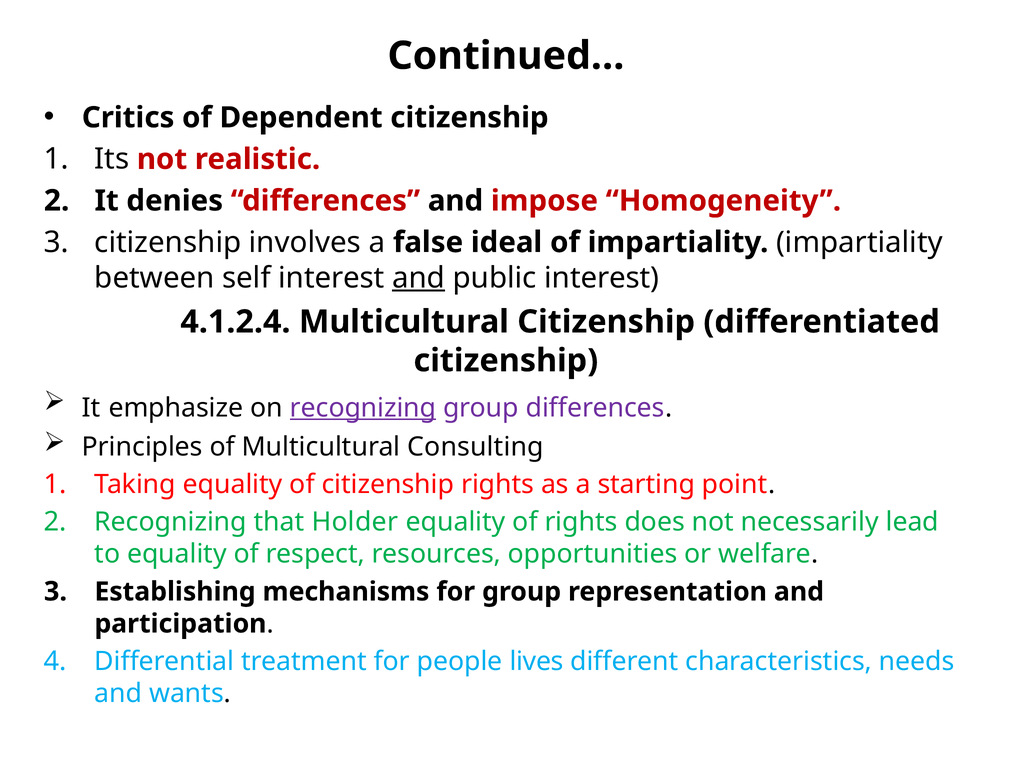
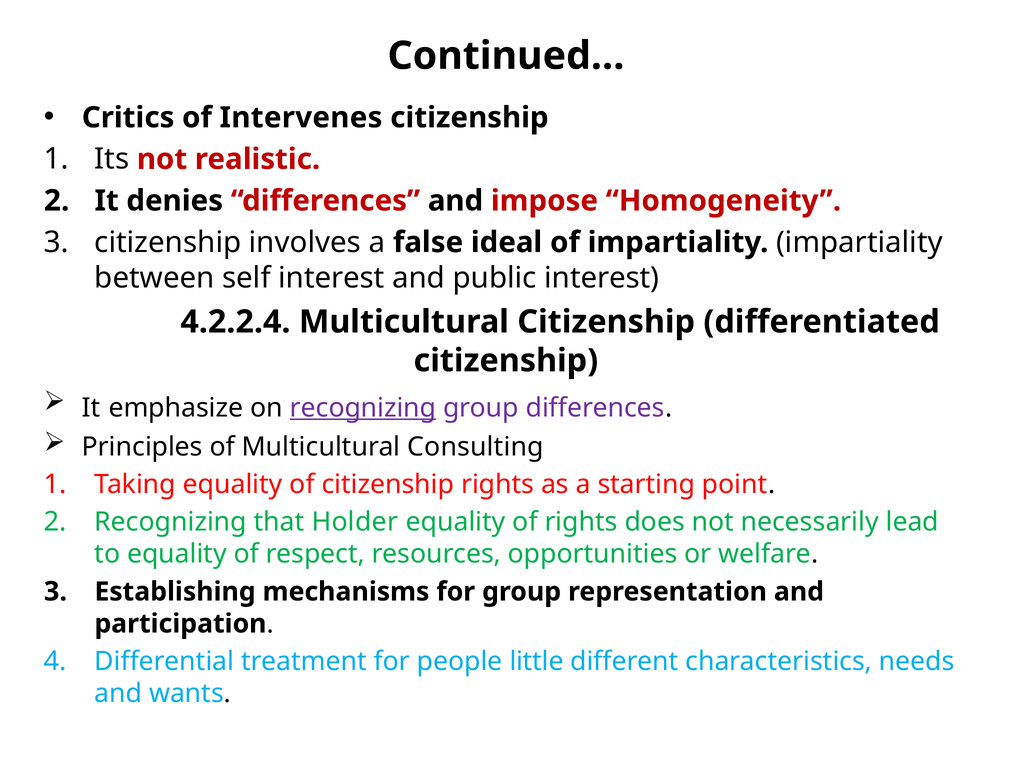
Dependent: Dependent -> Intervenes (301, 118)
and underline: present -> none (419, 278)
4.1.2.4: 4.1.2.4 -> 4.2.2.4 (235, 322)
lives: lives -> little (537, 661)
